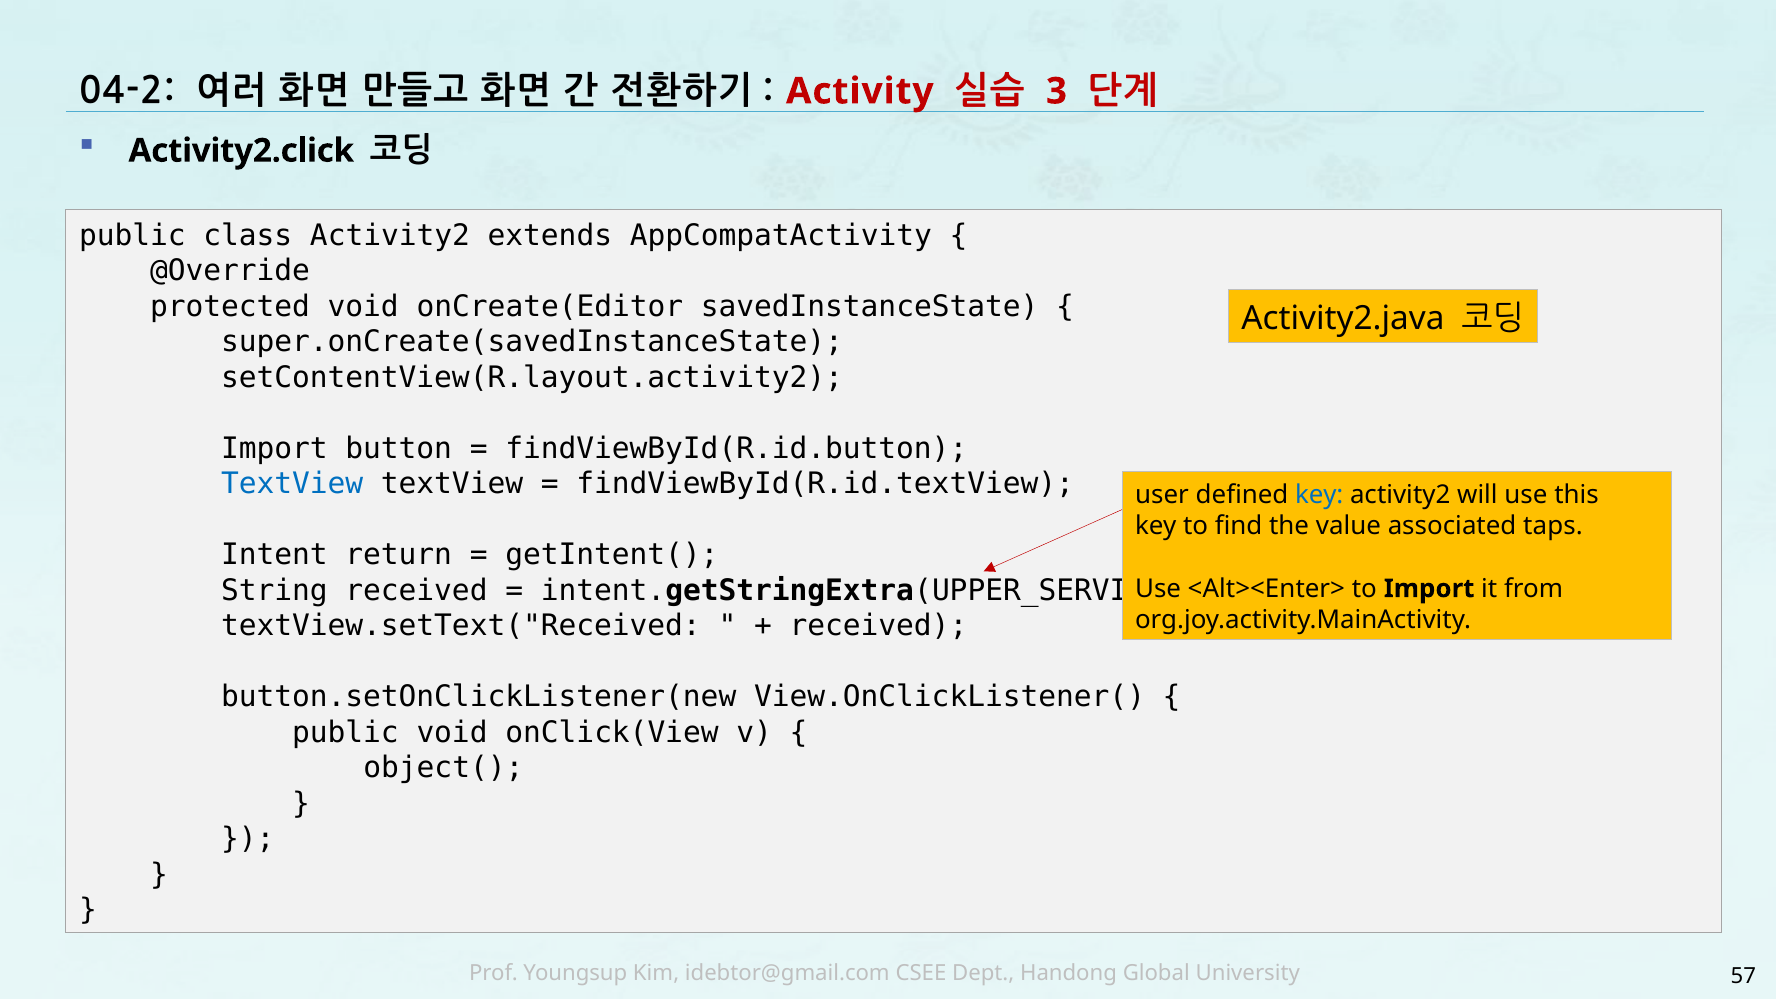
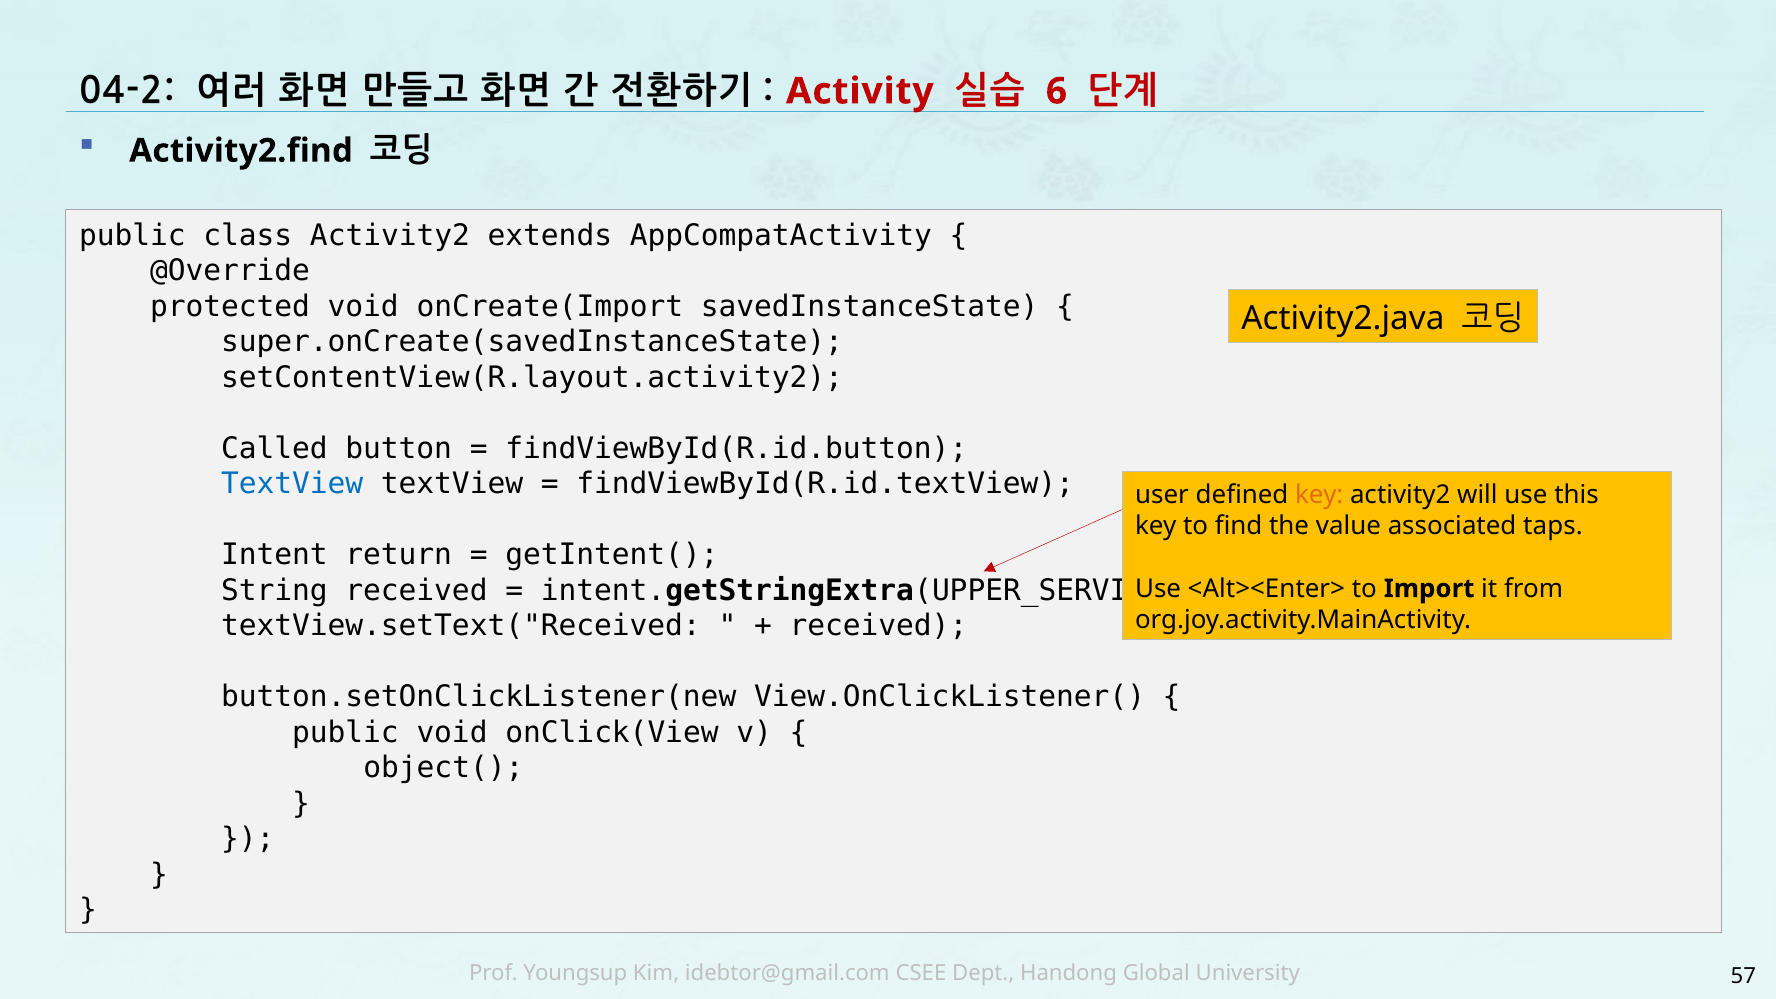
3: 3 -> 6 (1056, 91)
Activity2.click: Activity2.click -> Activity2.find (241, 151)
onCreate(Editor: onCreate(Editor -> onCreate(Import (550, 307)
Import: Import -> Called (274, 449)
key colour: blue -> orange (1319, 495)
